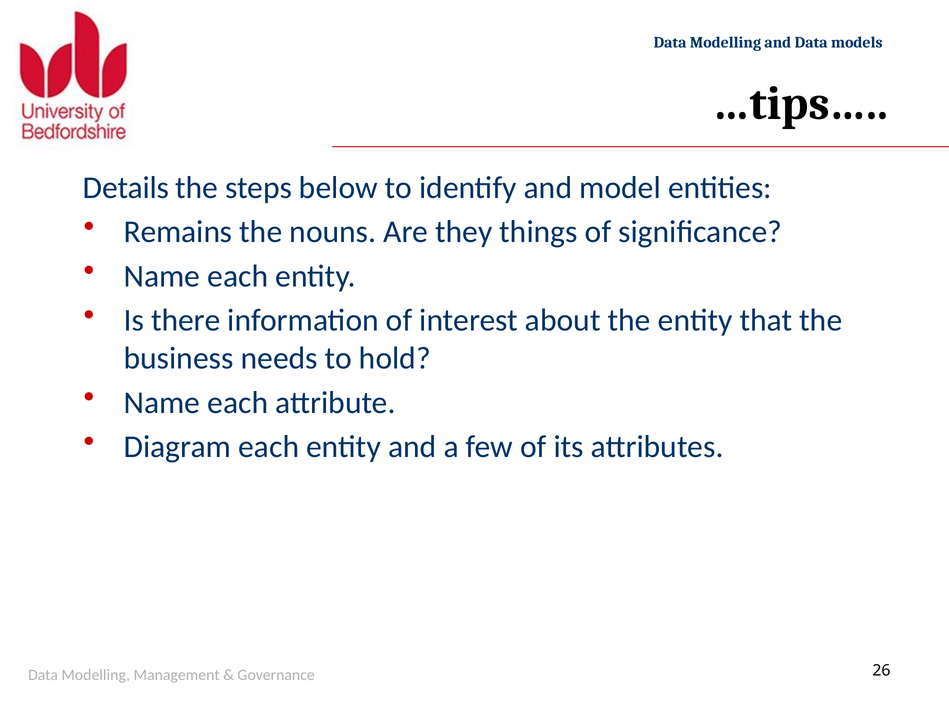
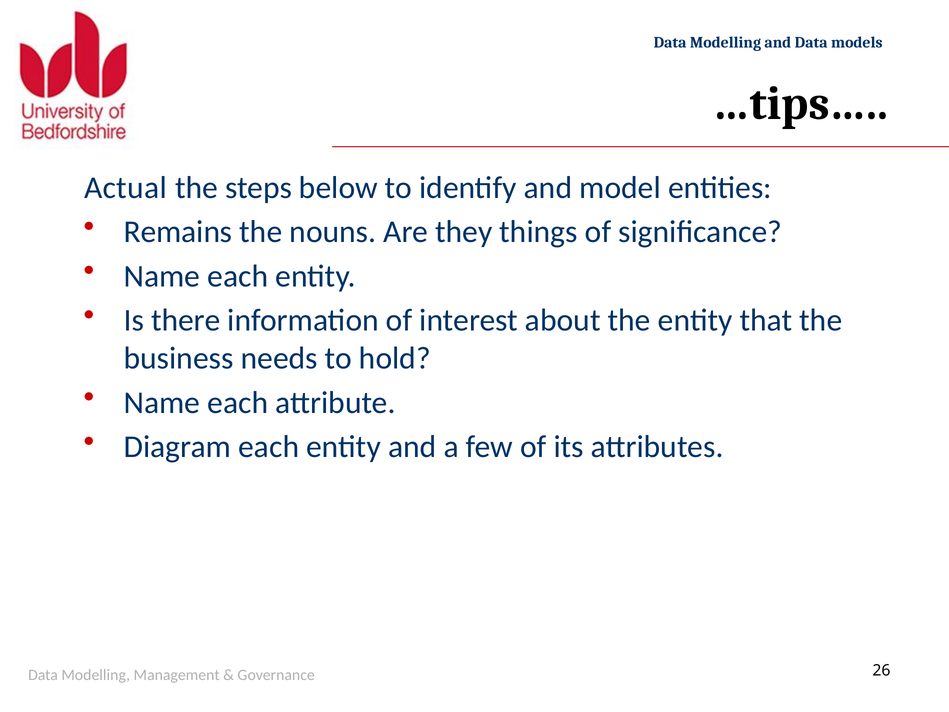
Details: Details -> Actual (126, 188)
